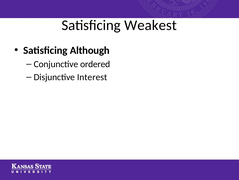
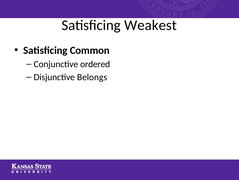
Although: Although -> Common (90, 50)
Interest: Interest -> Belongs (92, 77)
